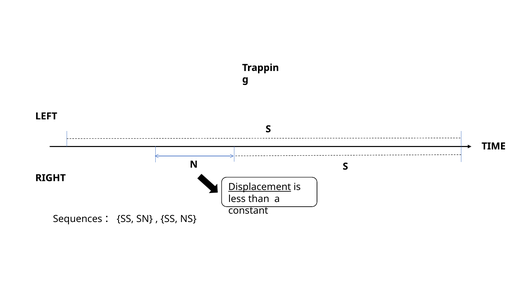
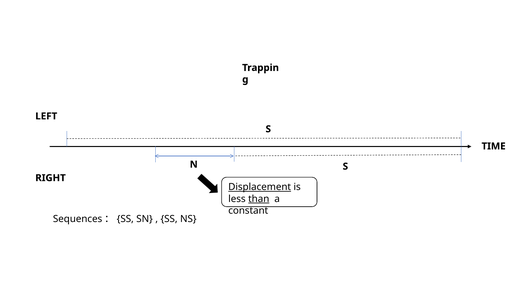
than underline: none -> present (259, 199)
